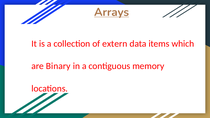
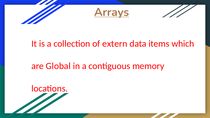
Binary: Binary -> Global (58, 66)
